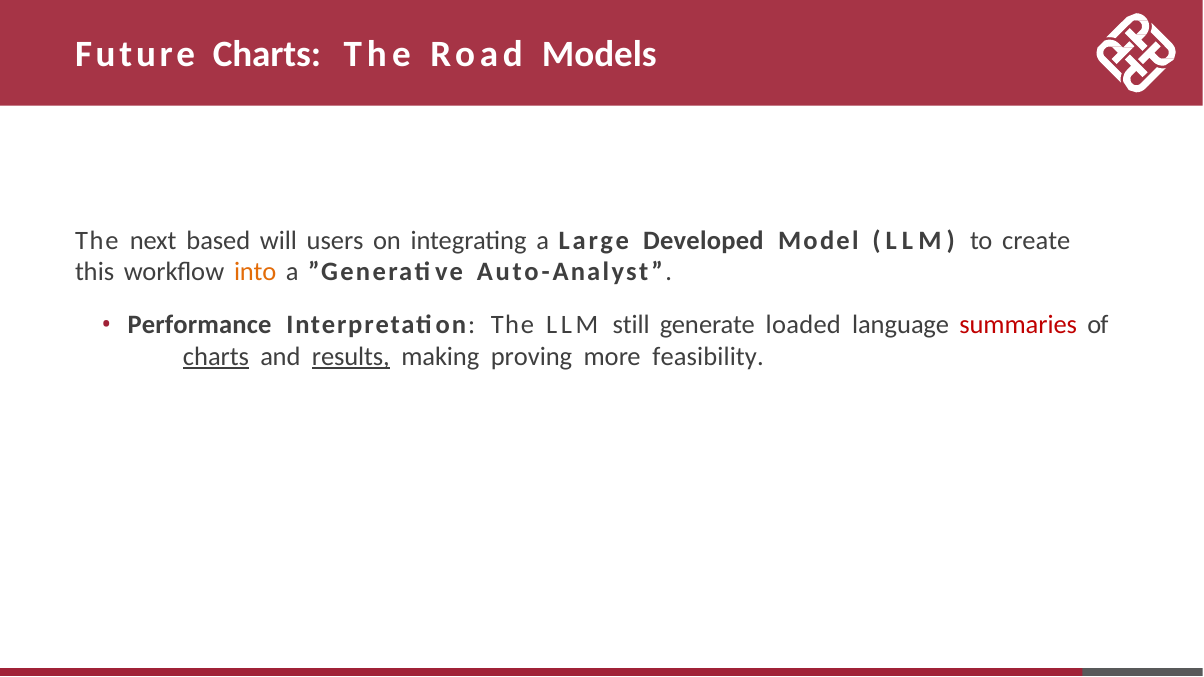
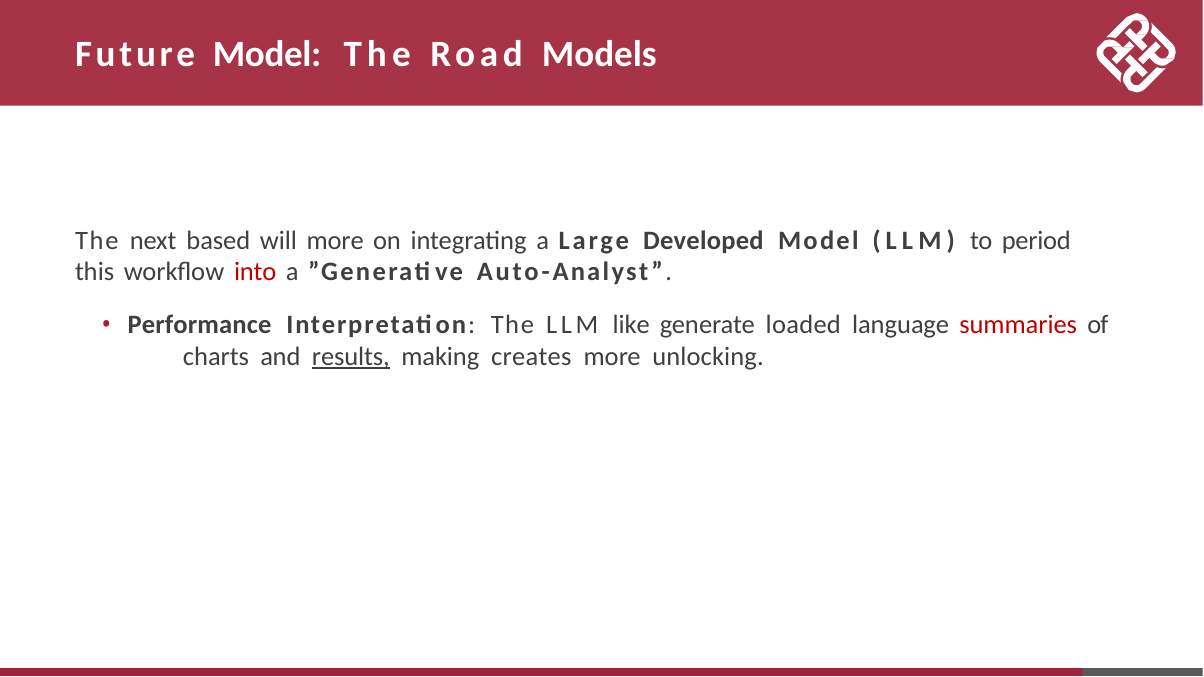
Future Charts: Charts -> Model (267, 54)
will users: users -> more (335, 241)
create: create -> period (1036, 241)
into colour: orange -> red (255, 272)
still: still -> like (631, 325)
charts underline: present -> none (216, 357)
proving: proving -> creates (531, 357)
feasibility: feasibility -> unlocking (708, 357)
